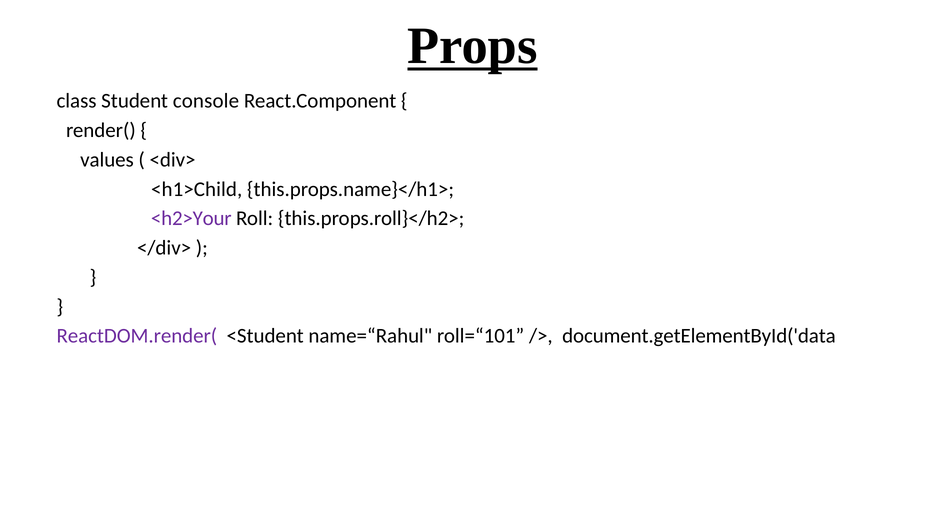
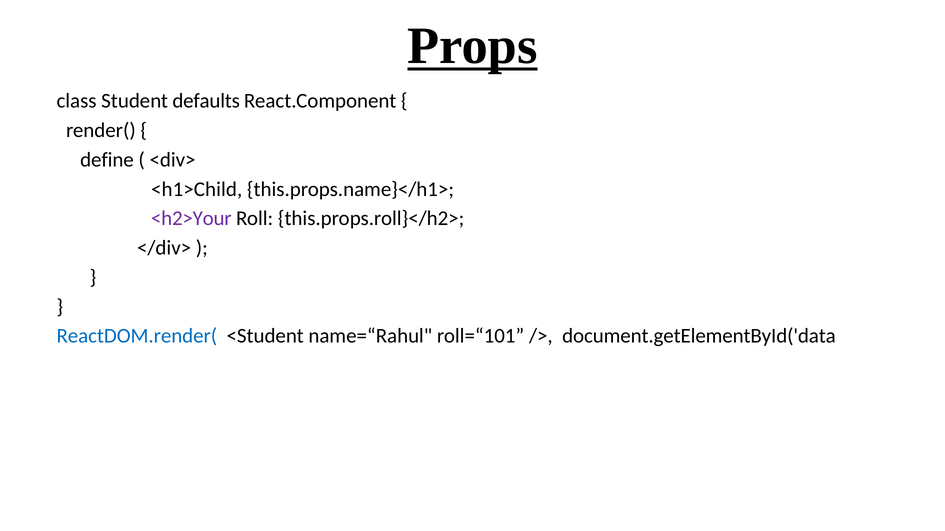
console: console -> defaults (206, 101)
values: values -> define (107, 160)
ReactDOM.render( colour: purple -> blue (137, 336)
